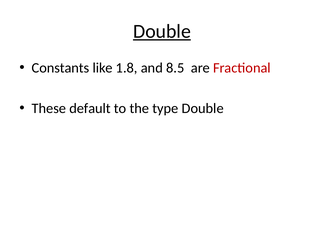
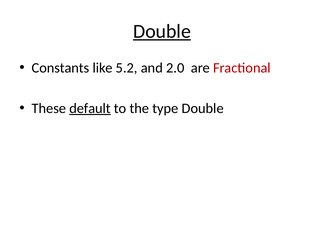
1.8: 1.8 -> 5.2 (127, 68)
8.5: 8.5 -> 2.0 (175, 68)
default underline: none -> present (90, 108)
